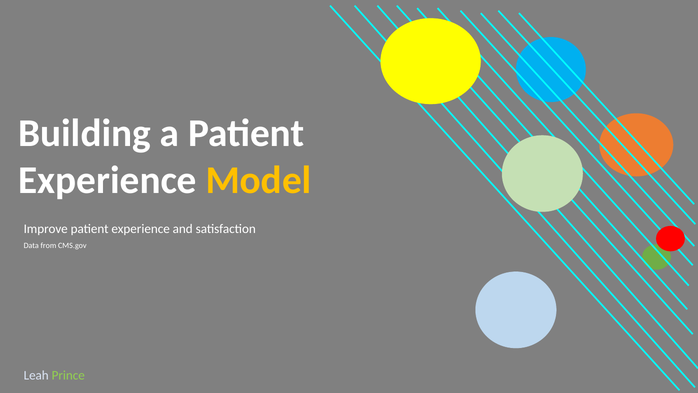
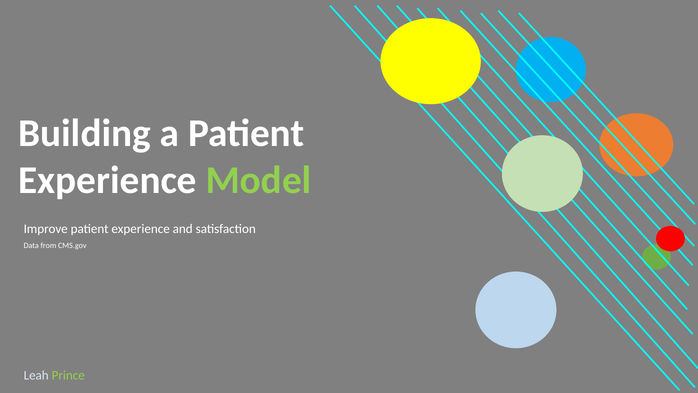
Model colour: yellow -> light green (258, 180)
